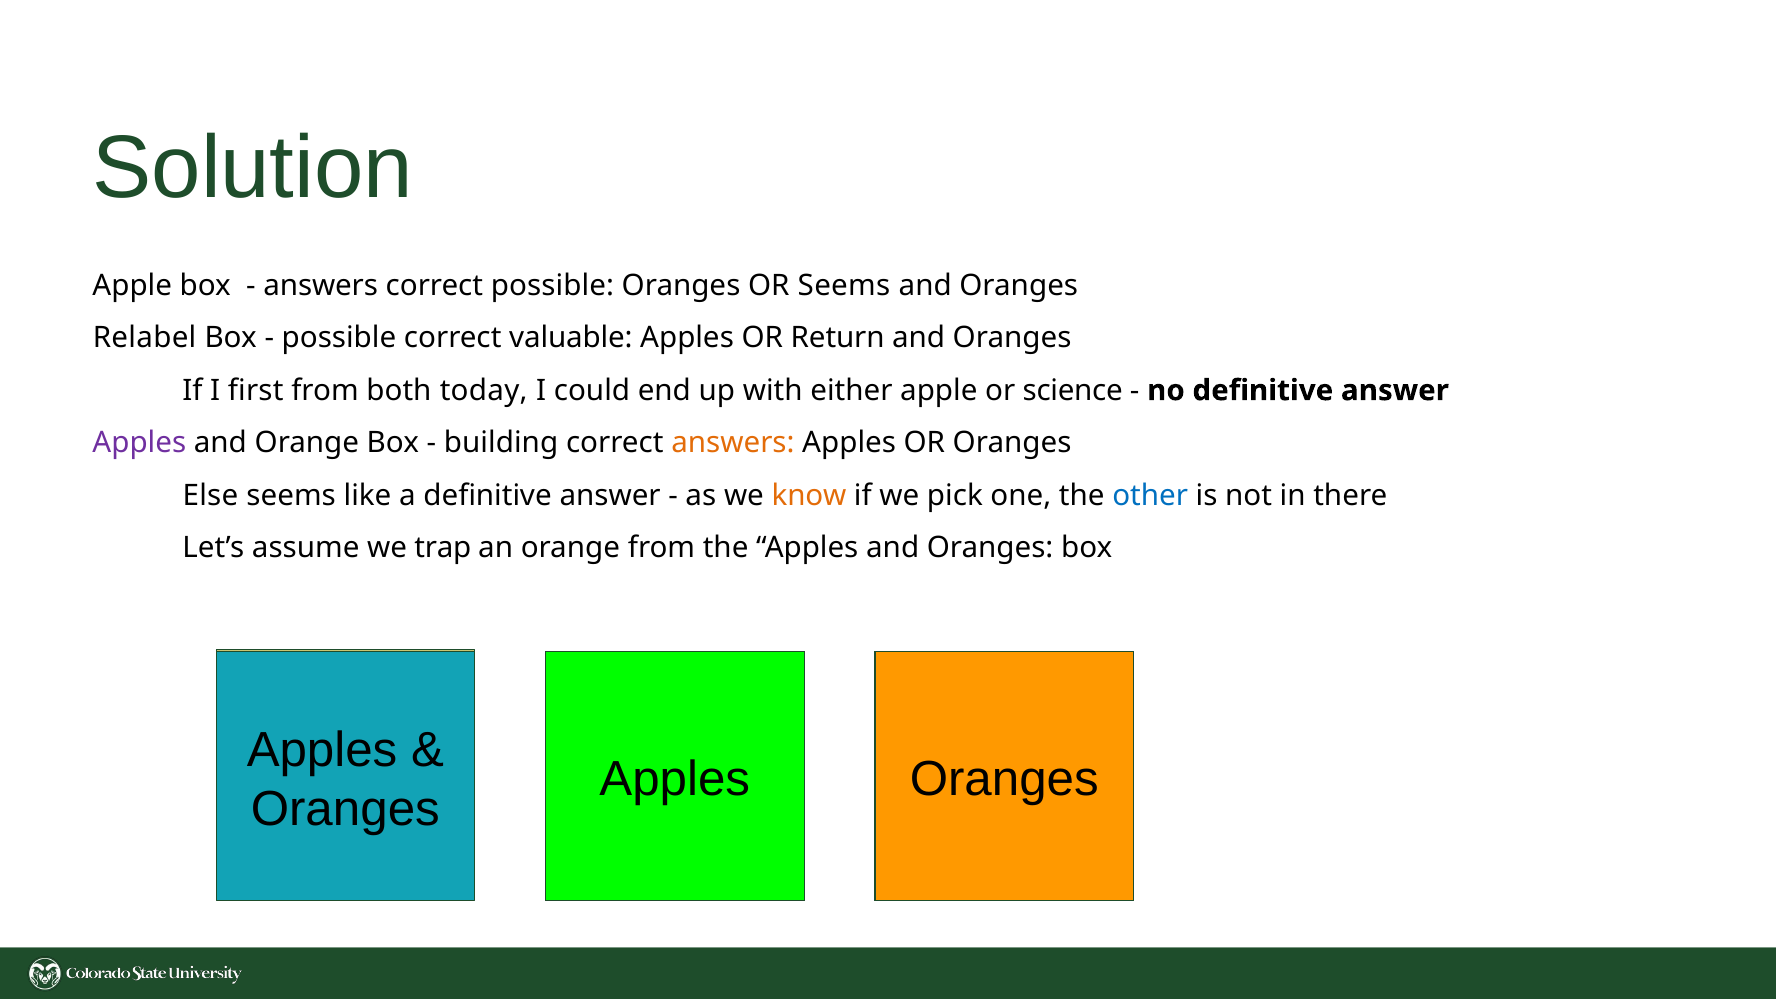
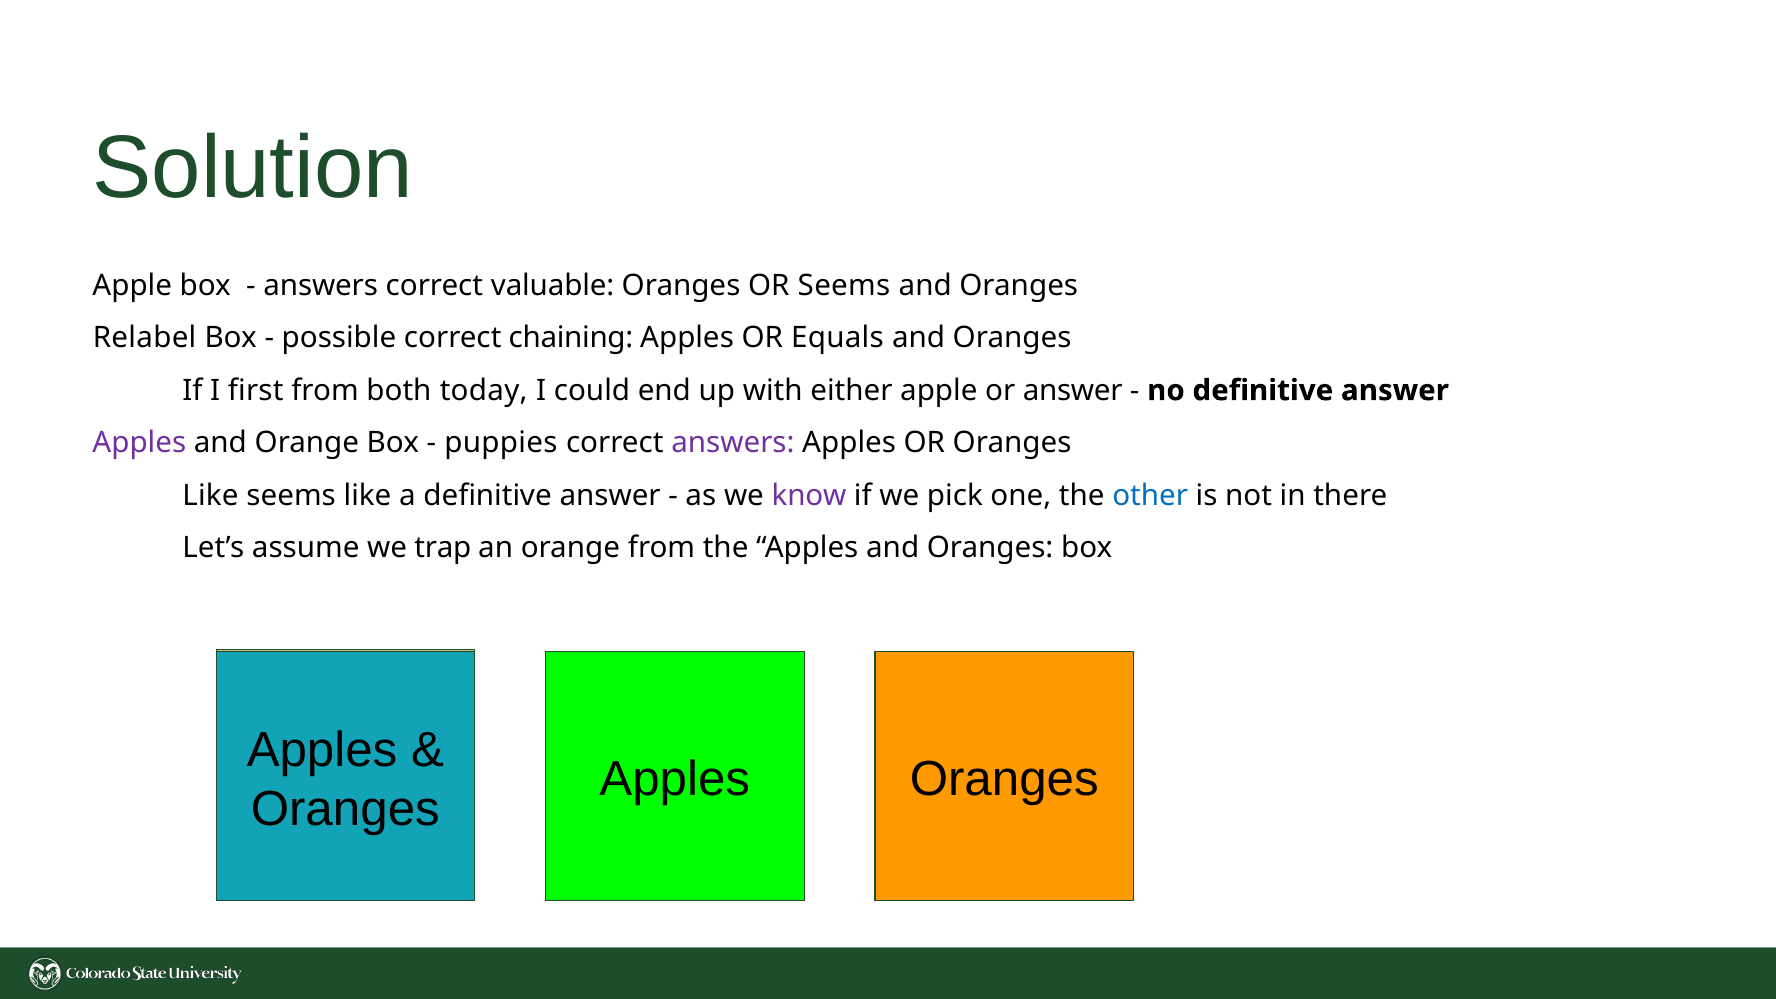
correct possible: possible -> valuable (553, 286)
valuable: valuable -> chaining (571, 338)
Return: Return -> Equals (837, 338)
or science: science -> answer (1073, 390)
building: building -> puppies (501, 443)
answers colour: orange -> purple (733, 443)
Else: Else -> Like (211, 495)
know colour: orange -> purple (809, 495)
